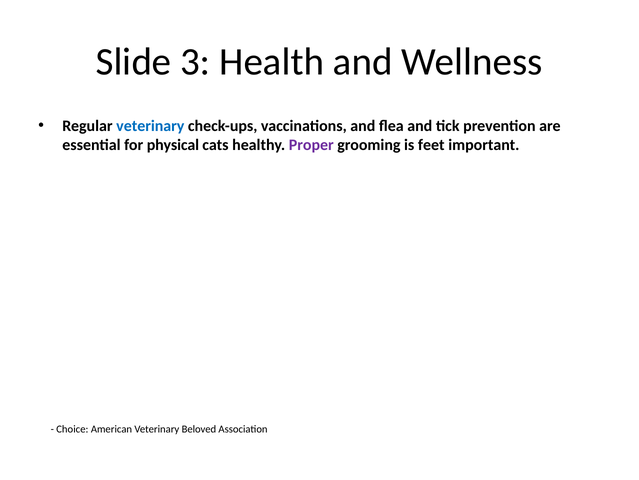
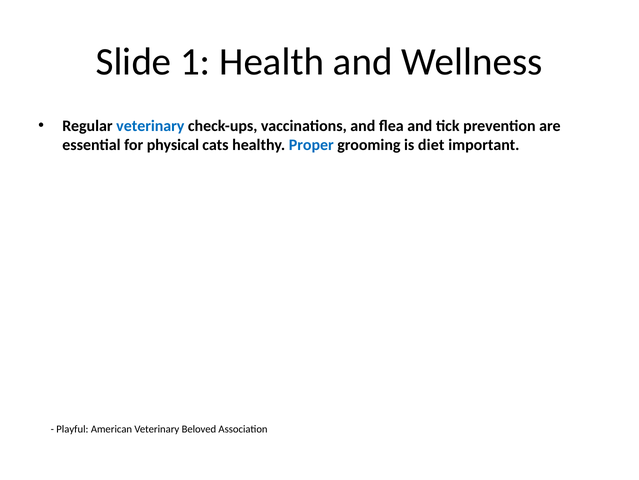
3: 3 -> 1 (195, 62)
Proper colour: purple -> blue (311, 145)
feet: feet -> diet (431, 145)
Choice: Choice -> Playful (72, 429)
